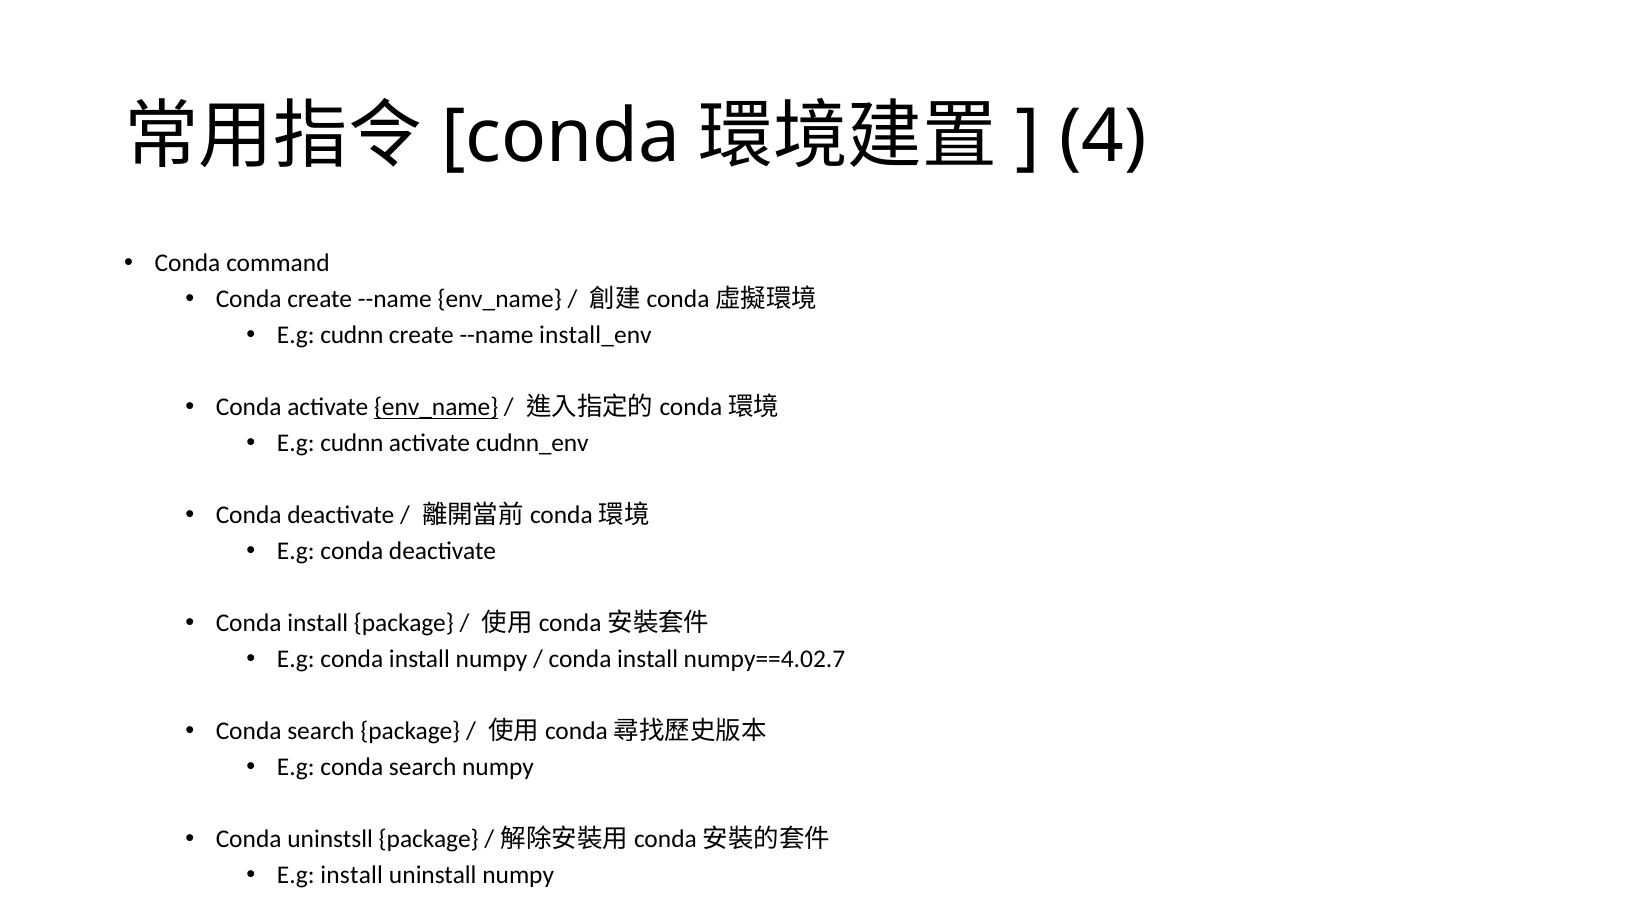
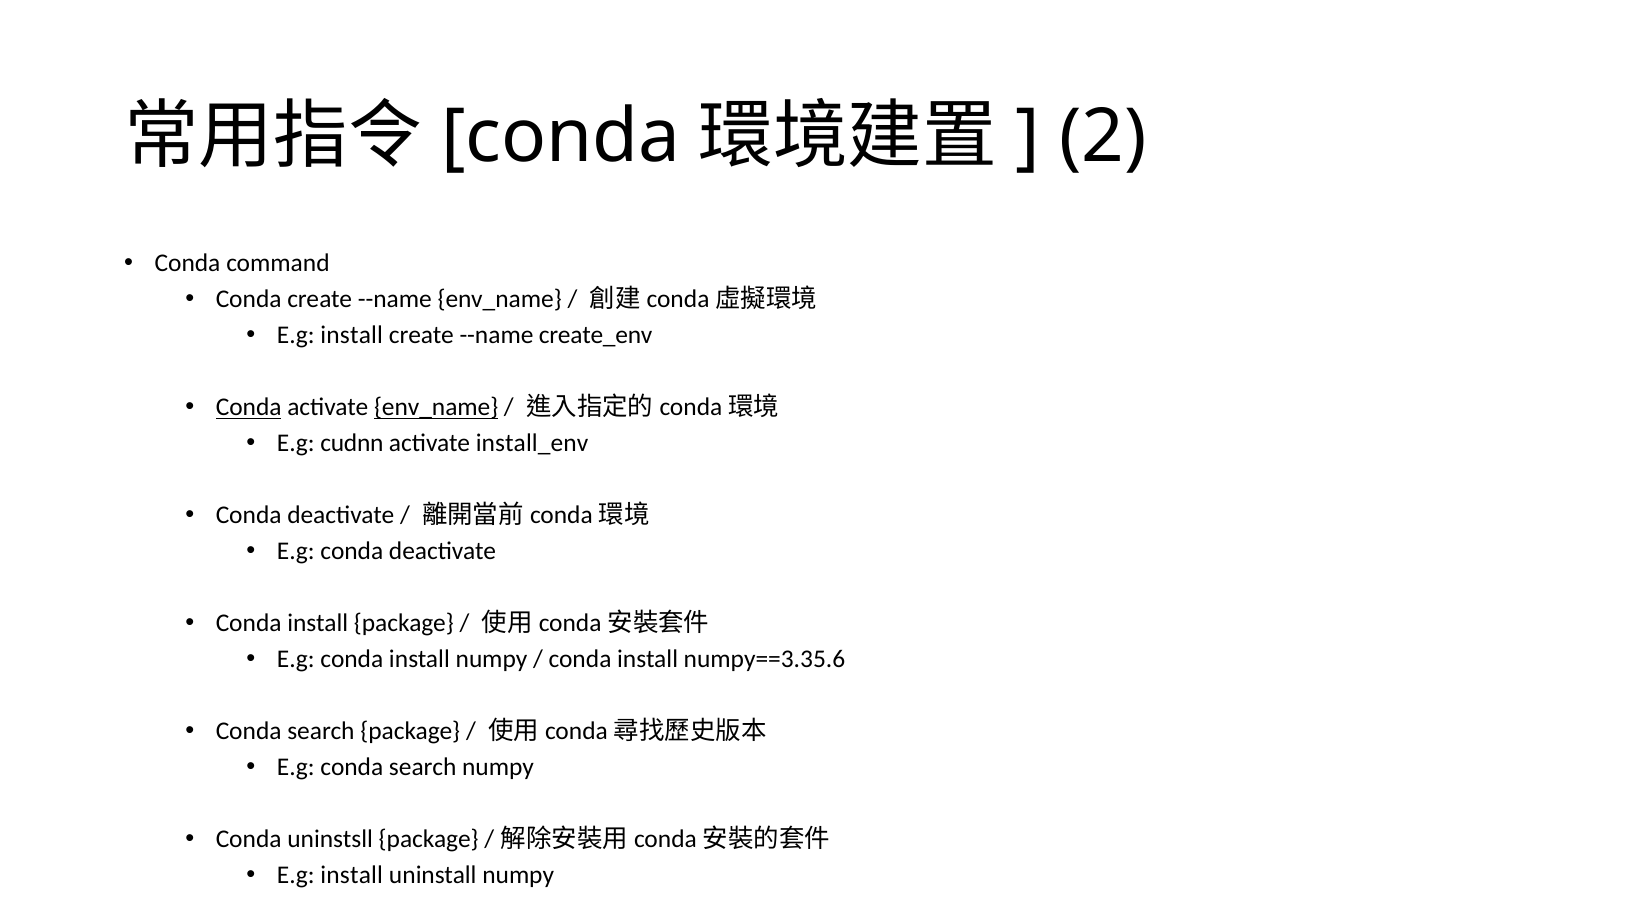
4: 4 -> 2 (1103, 137)
cudnn: cudnn -> install (352, 336)
install_env: install_env -> create_env (596, 336)
Conda underline: none -> present (249, 407)
cudnn_env: cudnn_env -> install_env (532, 443)
numpy==4.02.7: numpy==4.02.7 -> numpy==3.35.6 (764, 659)
